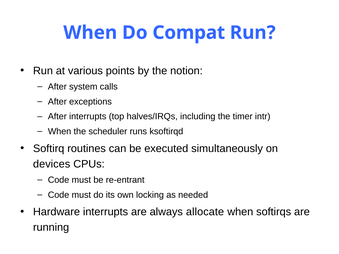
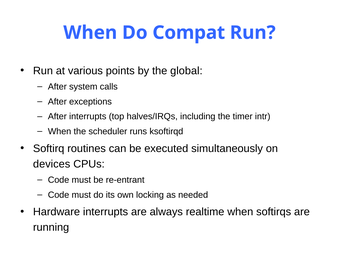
notion: notion -> global (186, 71)
allocate: allocate -> realtime (205, 212)
